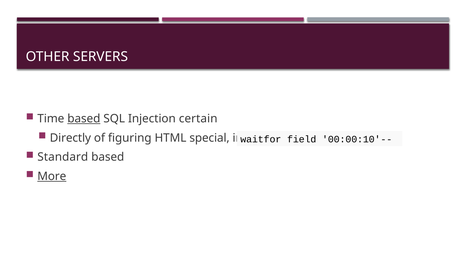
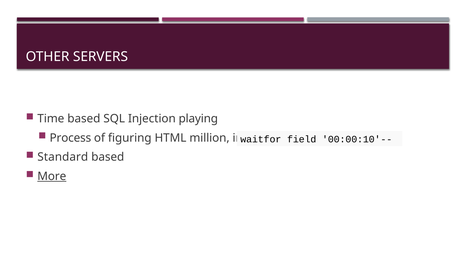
based underline: present -> none (84, 119)
certain: certain -> playing (198, 119)
Directly: Directly -> Process (70, 138)
special: special -> million (209, 138)
